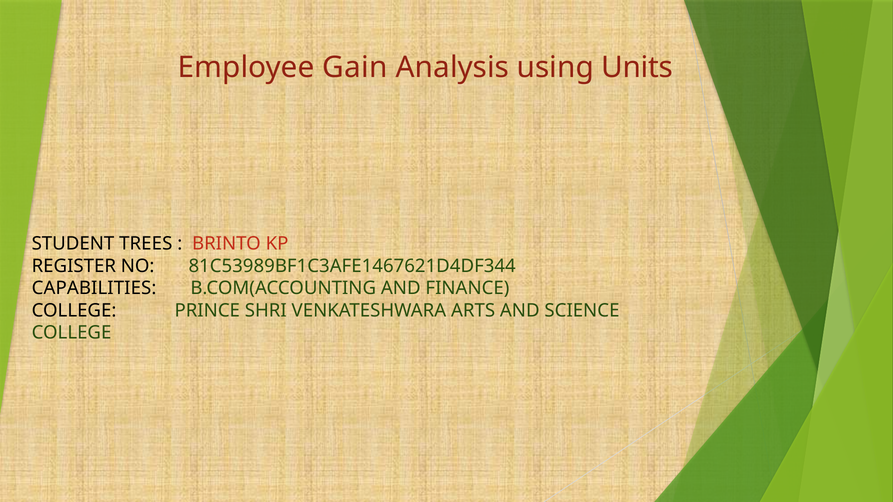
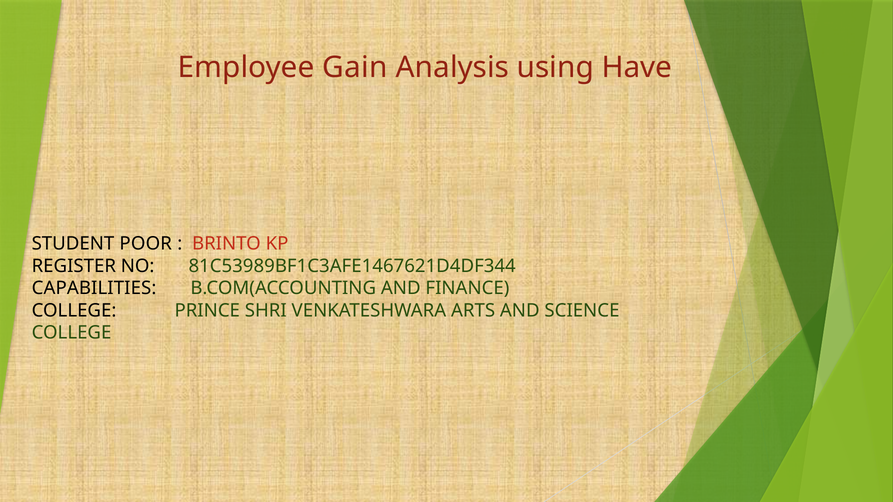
Units: Units -> Have (637, 68)
TREES: TREES -> POOR (146, 244)
